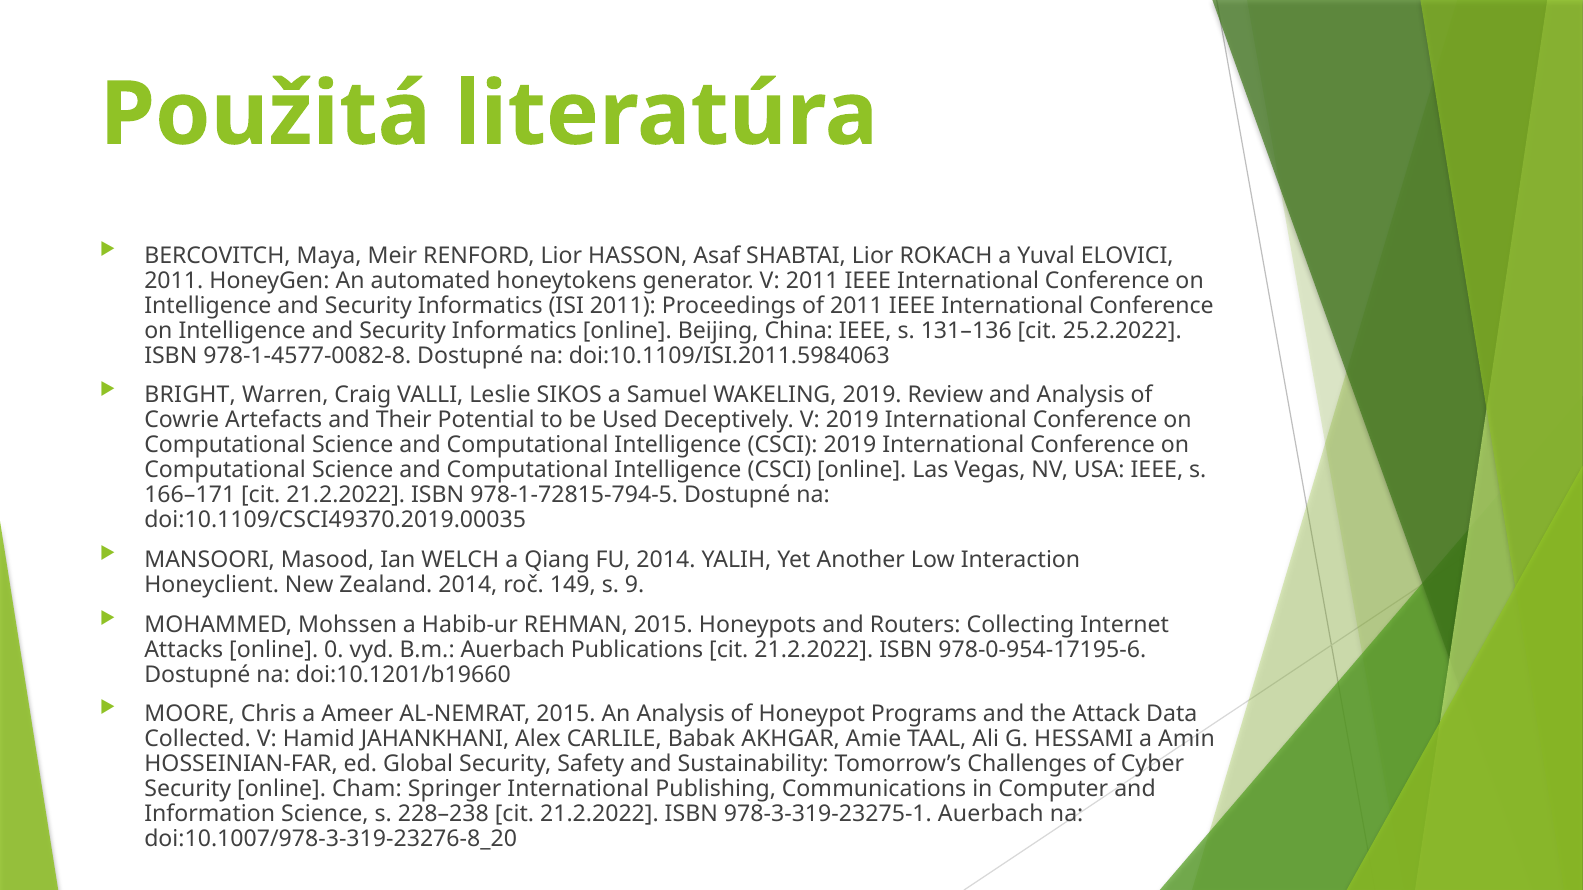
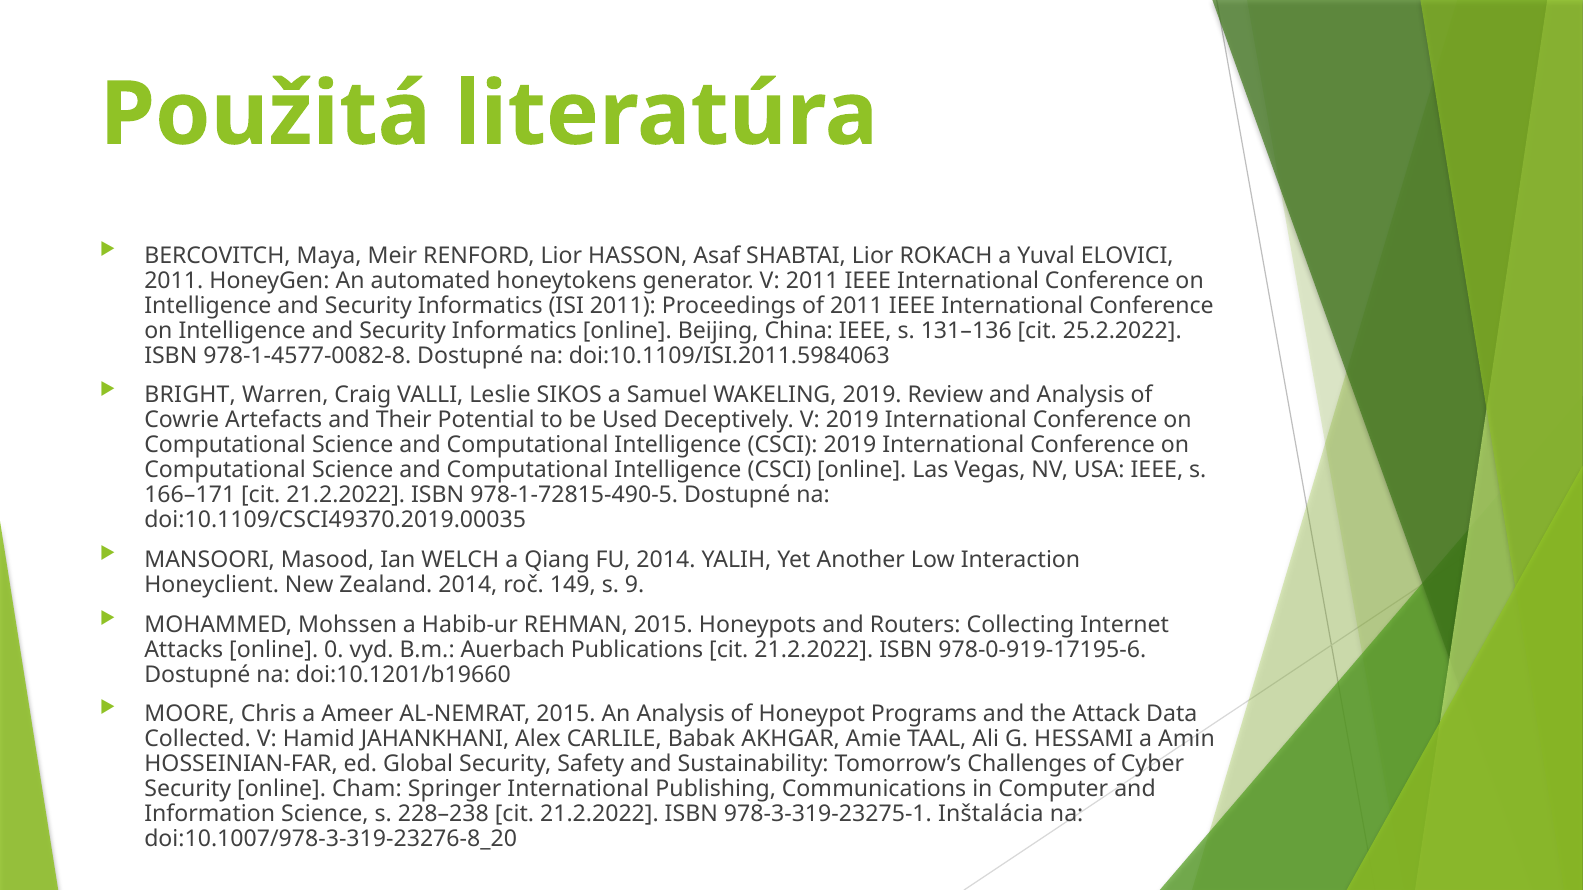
978-1-72815-794-5: 978-1-72815-794-5 -> 978-1-72815-490-5 (574, 495)
978-0-954-17195-6: 978-0-954-17195-6 -> 978-0-919-17195-6 (1042, 650)
978-3-319-23275-1 Auerbach: Auerbach -> Inštalácia (991, 814)
